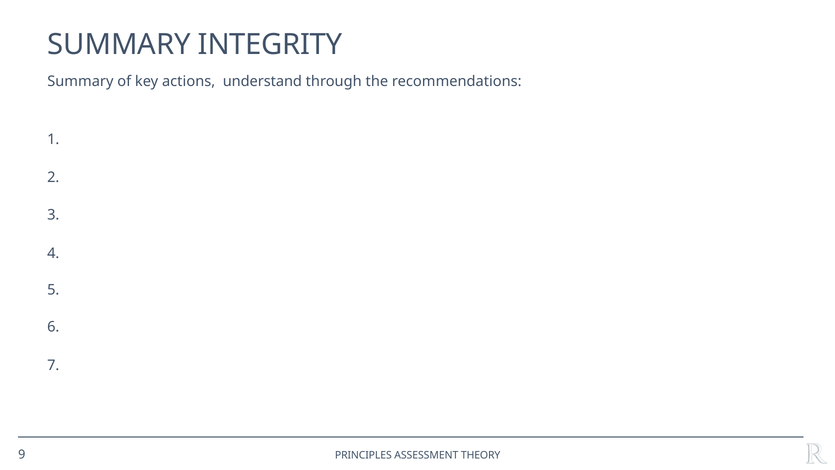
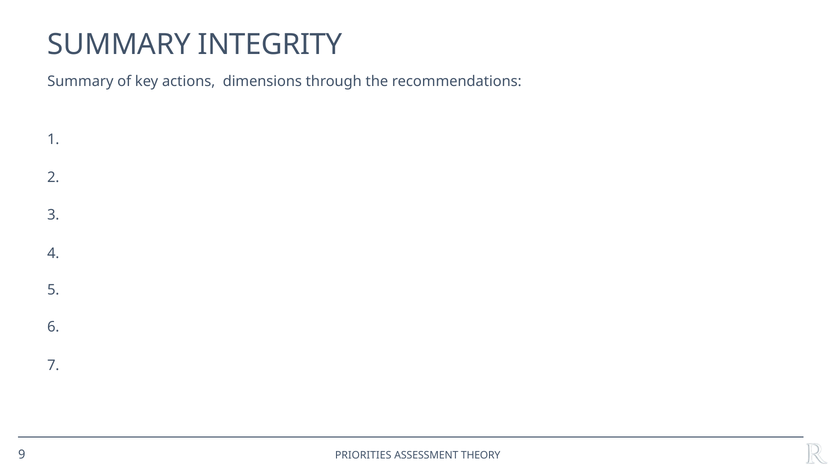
understand: understand -> dimensions (262, 81)
PRINCIPLES: PRINCIPLES -> PRIORITIES (363, 455)
